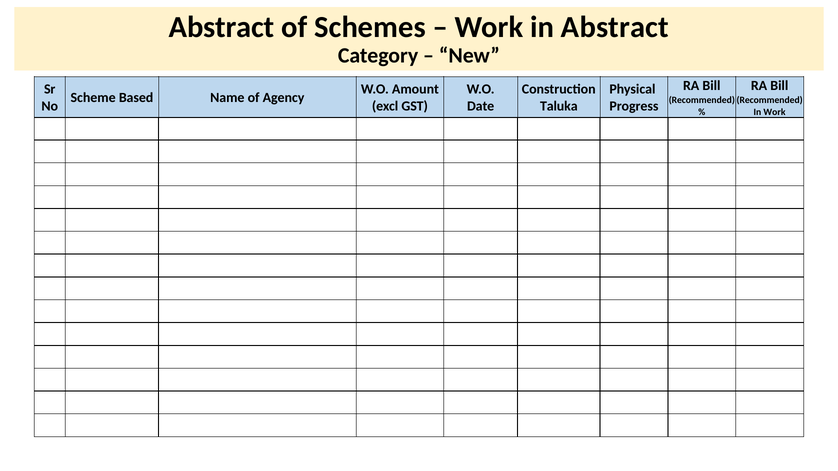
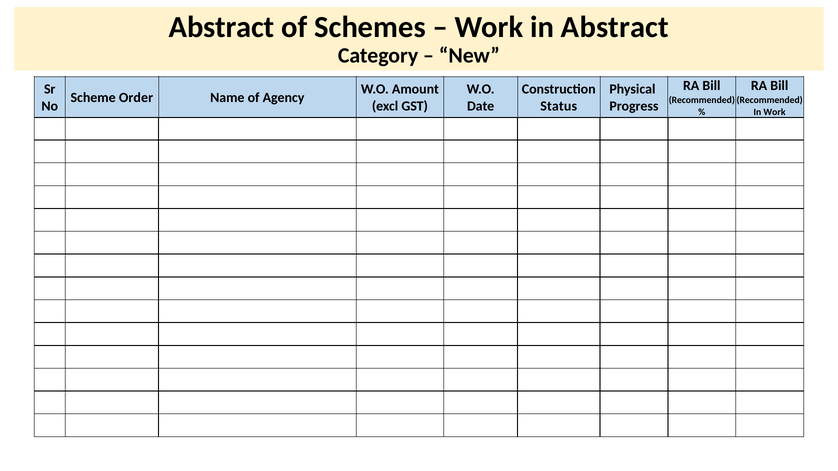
Based: Based -> Order (136, 98)
Taluka: Taluka -> Status (559, 106)
